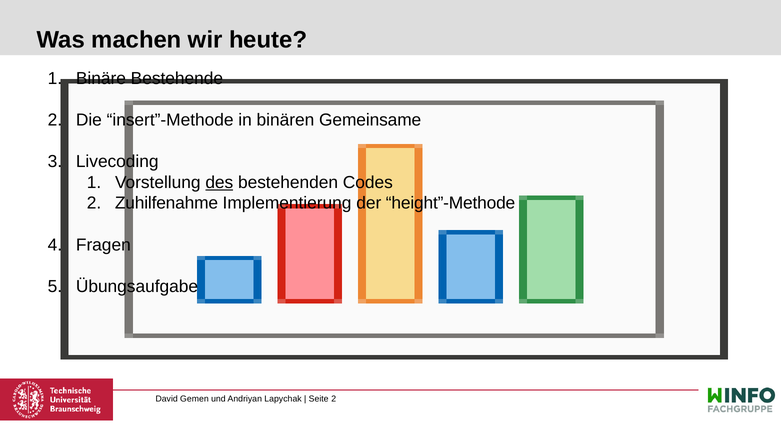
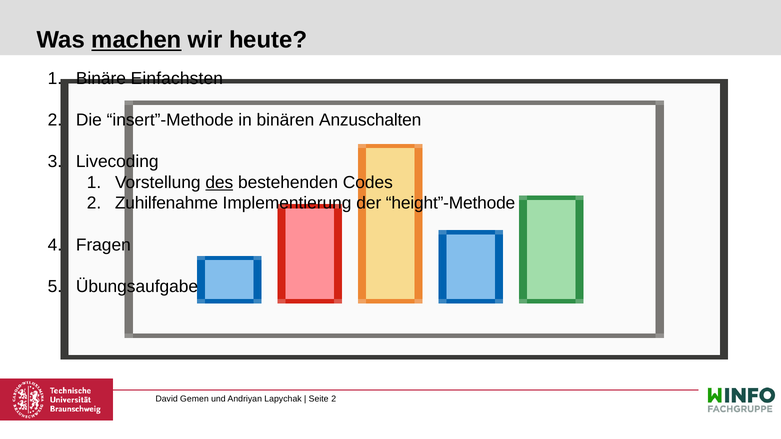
machen underline: none -> present (136, 40)
Bestehende: Bestehende -> Einfachsten (177, 78)
Gemeinsame: Gemeinsame -> Anzuschalten (370, 120)
